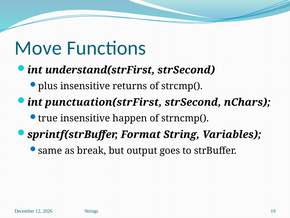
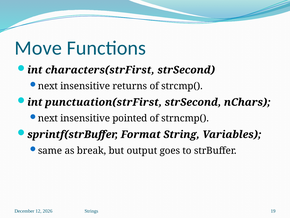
understand(strFirst: understand(strFirst -> characters(strFirst (100, 70)
plus: plus -> next (48, 86)
true: true -> next (48, 118)
happen: happen -> pointed (130, 118)
